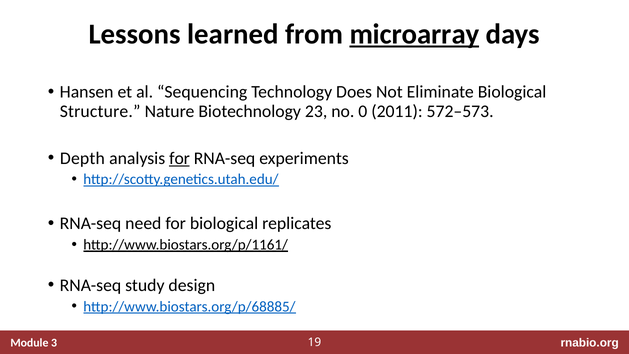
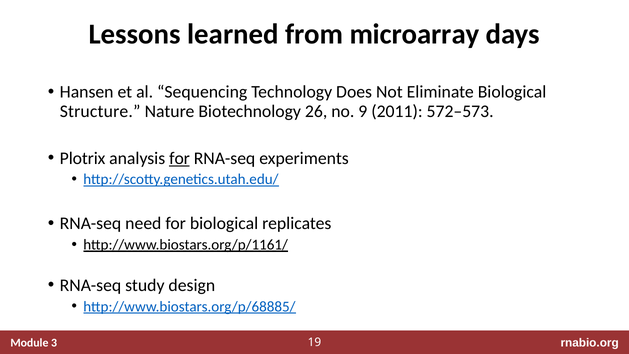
microarray underline: present -> none (414, 34)
23: 23 -> 26 (316, 111)
0: 0 -> 9 (363, 111)
Depth: Depth -> Plotrix (83, 158)
